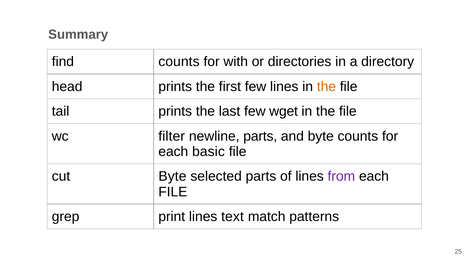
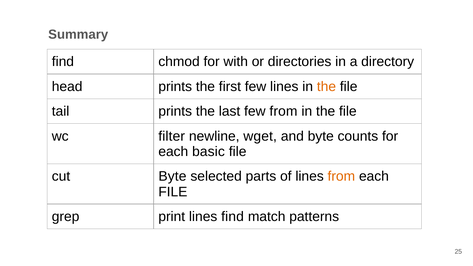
find counts: counts -> chmod (179, 62)
few wget: wget -> from (283, 111)
newline parts: parts -> wget (260, 136)
from colour: purple -> orange (341, 176)
lines text: text -> find (233, 217)
